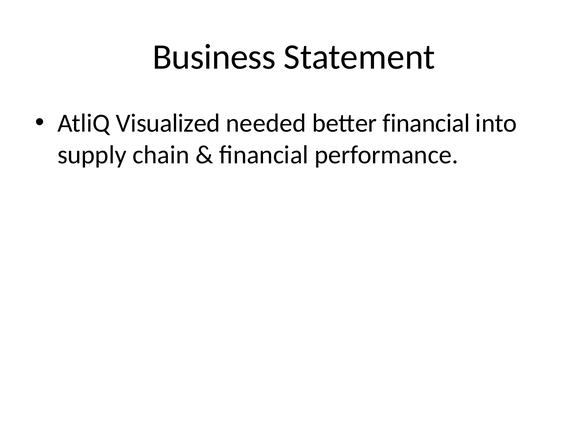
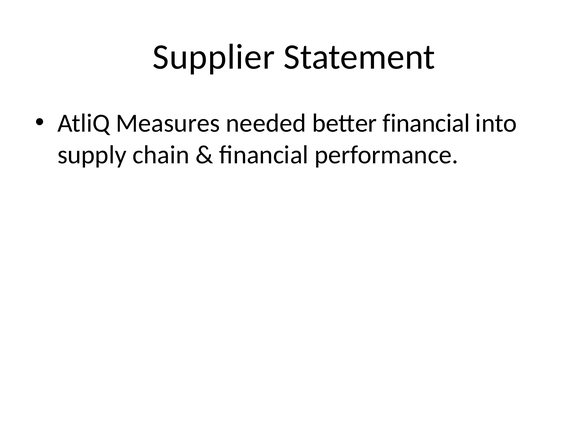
Business: Business -> Supplier (214, 57)
Visualized: Visualized -> Measures (168, 123)
